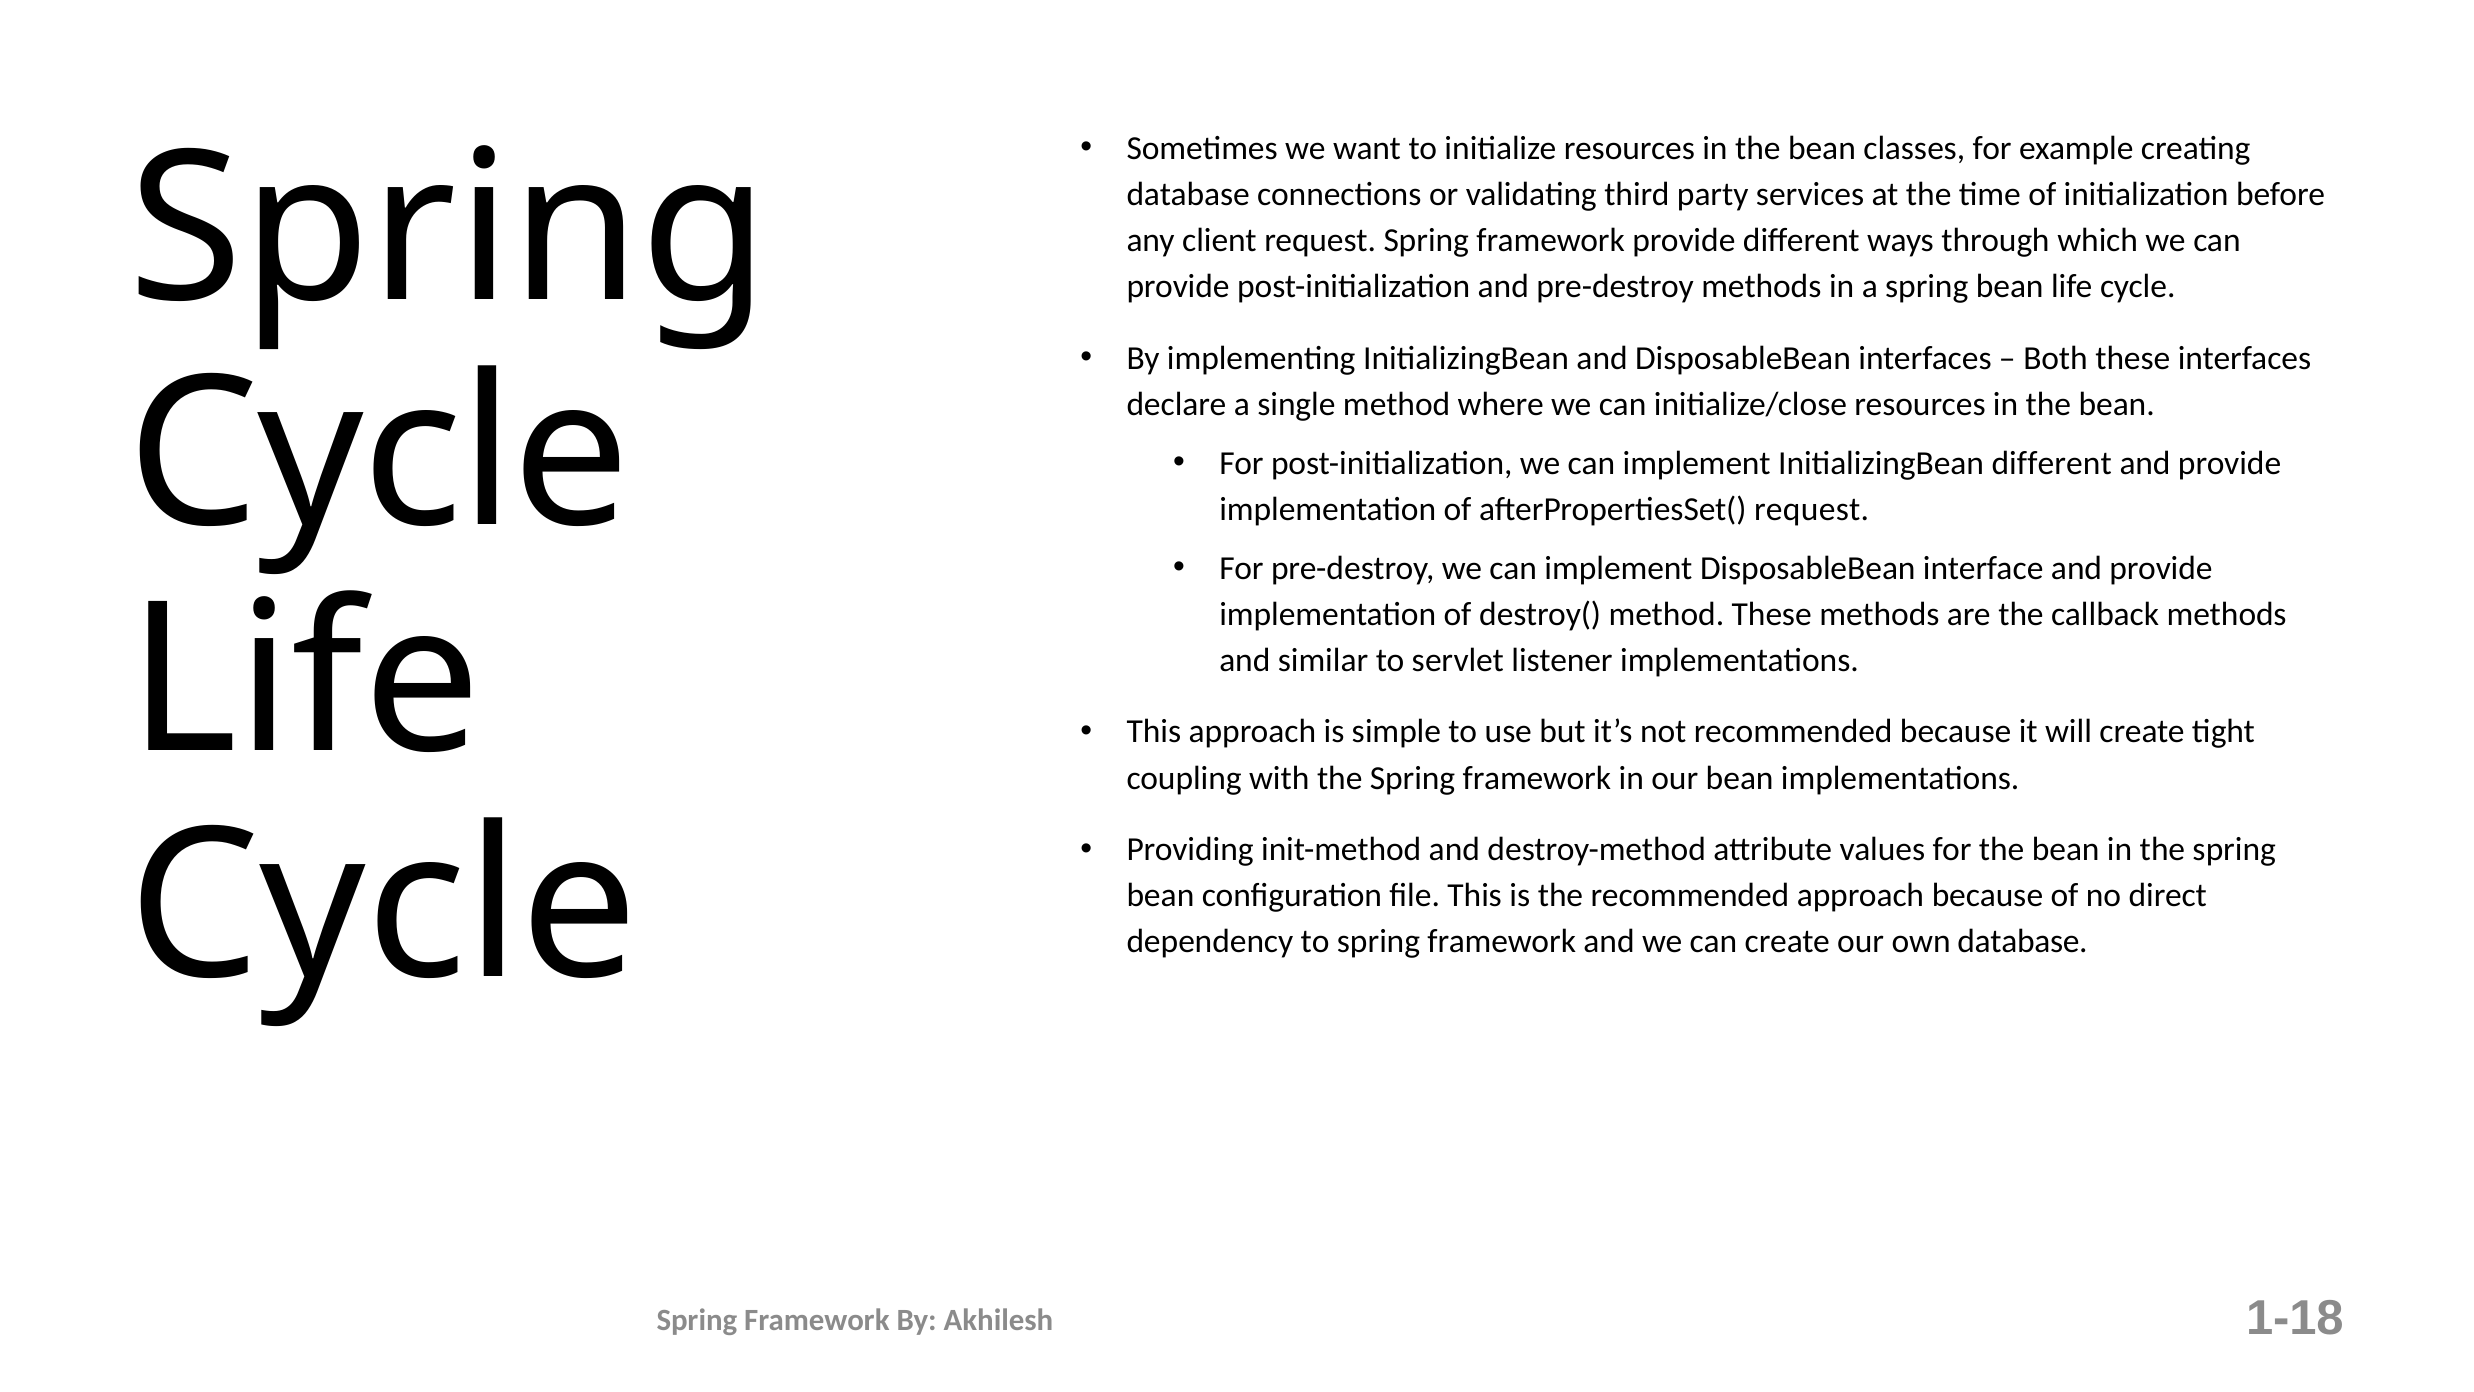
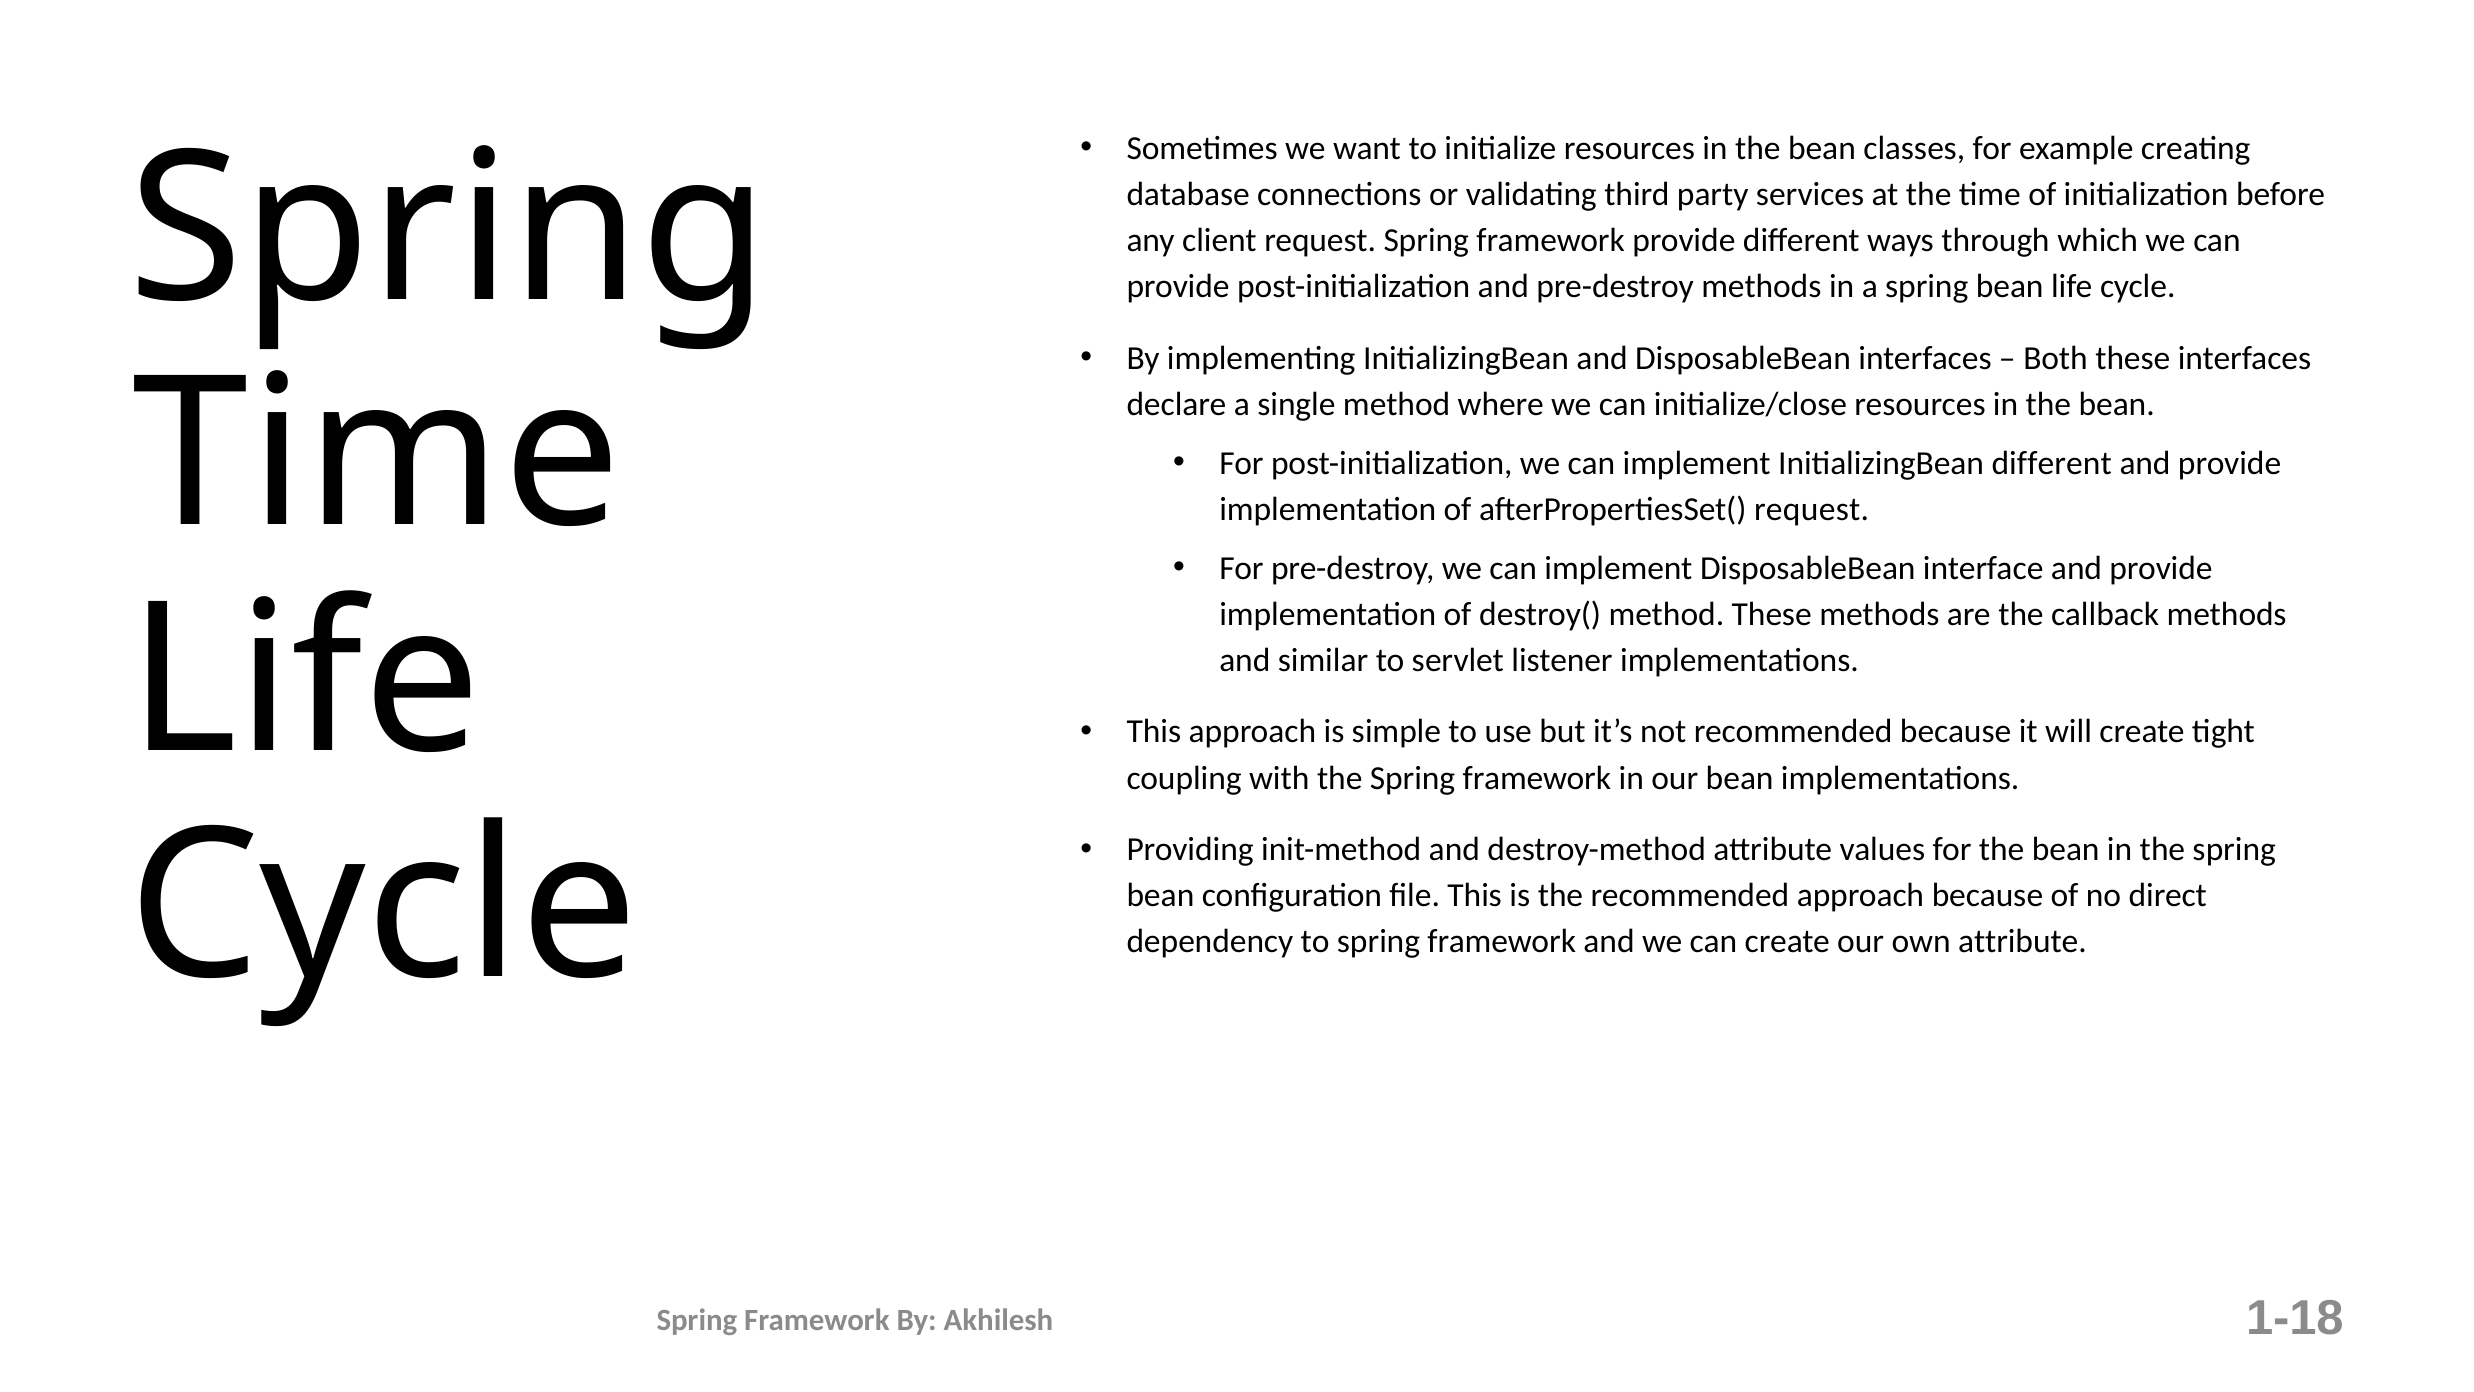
Cycle: Cycle -> Time (377, 456)
own database: database -> attribute (2022, 942)
